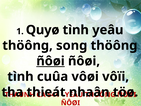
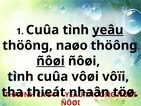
1 Quyø: Quyø -> Cuûa (42, 30)
yeâu underline: none -> present (108, 30)
song: song -> naøo (72, 45)
